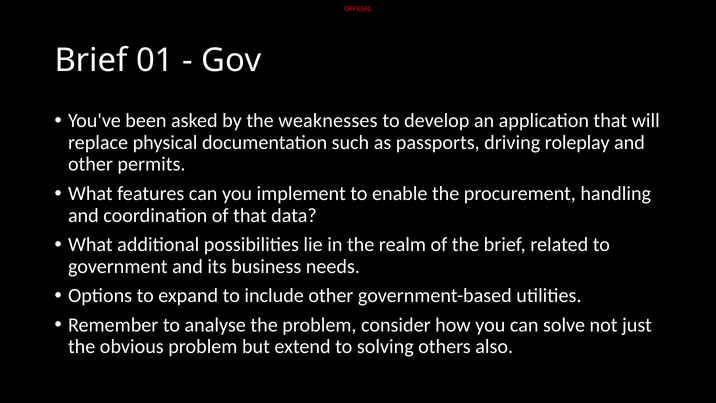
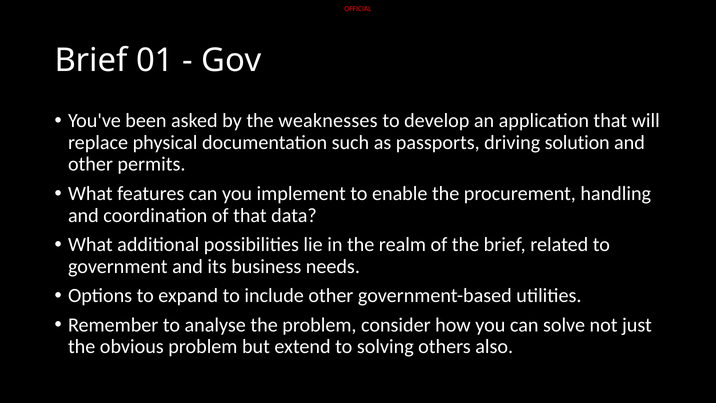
roleplay: roleplay -> solution (577, 142)
